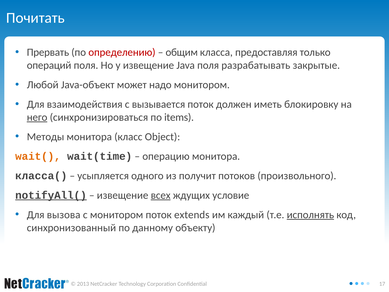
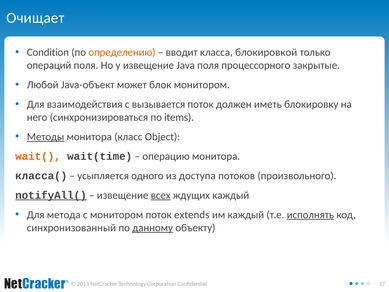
Почитать: Почитать -> Очищает (35, 18)
Прервать: Прервать -> Condition (48, 52)
определению colour: red -> orange (122, 52)
общим: общим -> вводит (182, 52)
предоставляя: предоставляя -> блокировкой (266, 52)
разрабатывать: разрабатывать -> процессорного (256, 65)
надо: надо -> блок (160, 85)
него underline: present -> none (37, 117)
Методы underline: none -> present (46, 137)
получит: получит -> доступа (197, 176)
ждущих условие: условие -> каждый (231, 195)
вызова: вызова -> метода (64, 215)
данному underline: none -> present (153, 228)
